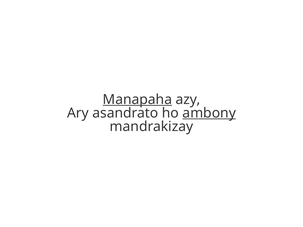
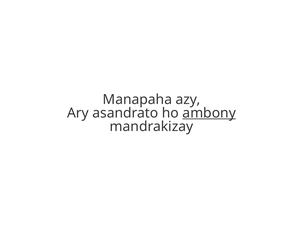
Manapaha underline: present -> none (137, 100)
